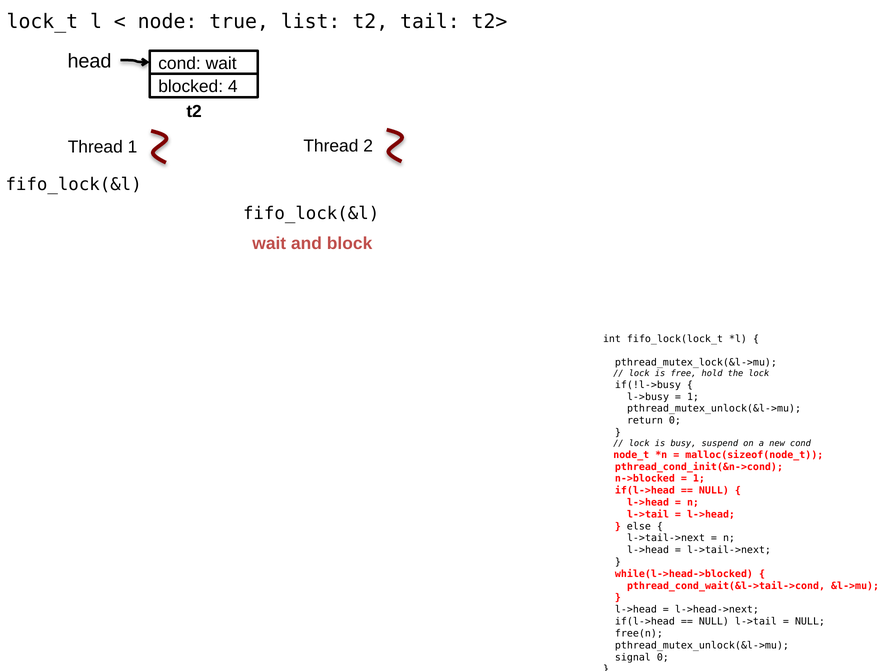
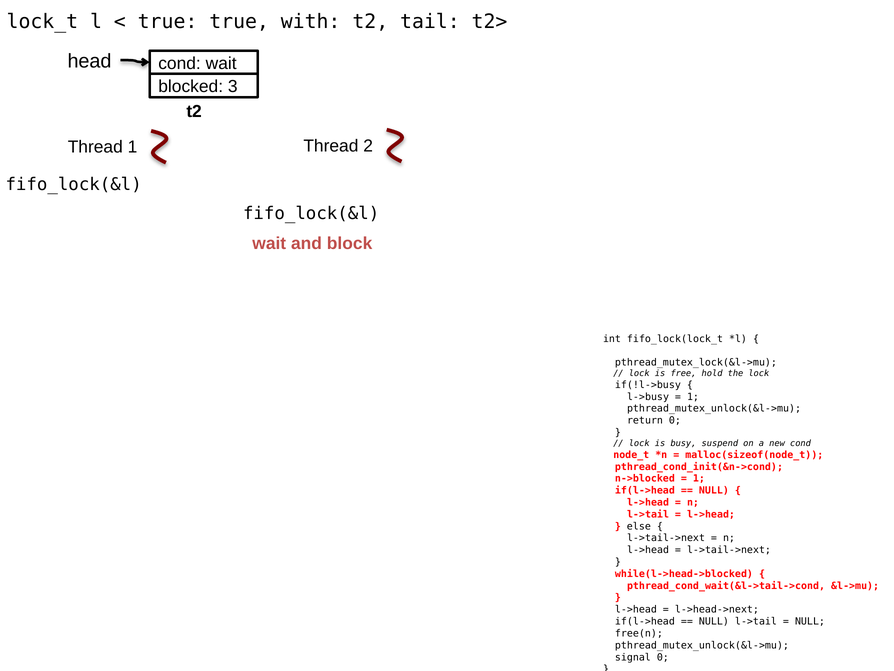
node: node -> true (168, 22)
list: list -> with (311, 22)
4: 4 -> 3 (233, 87)
